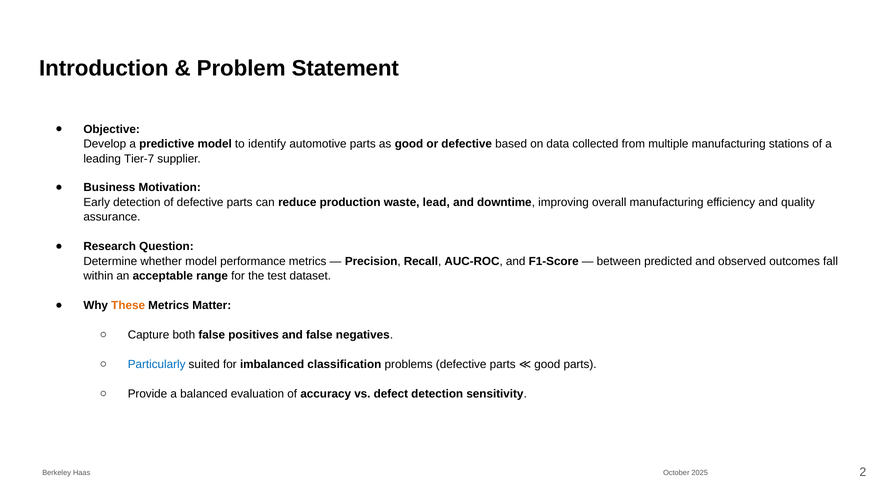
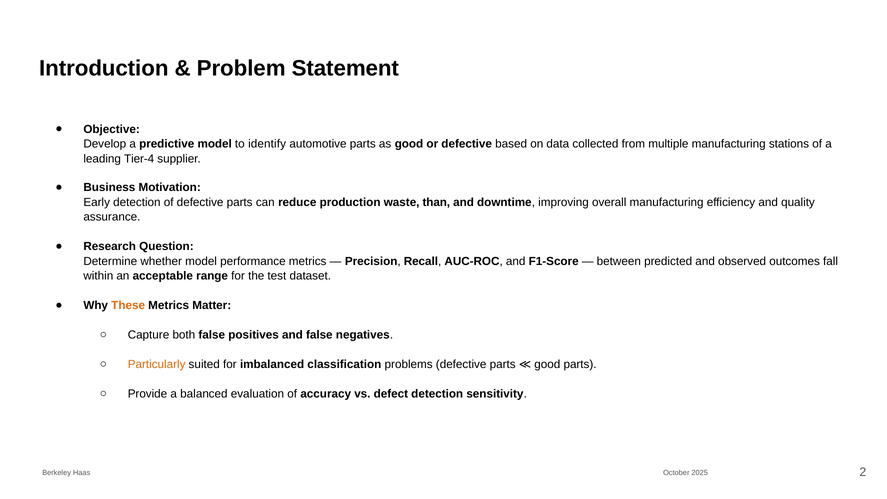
Tier-7: Tier-7 -> Tier-4 (139, 159)
lead: lead -> than (436, 202)
Particularly colour: blue -> orange (157, 364)
